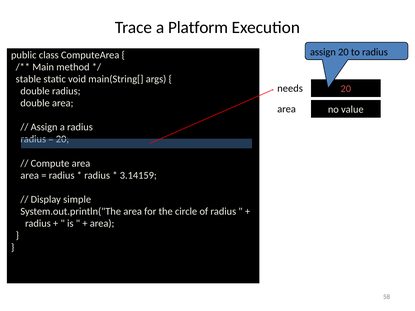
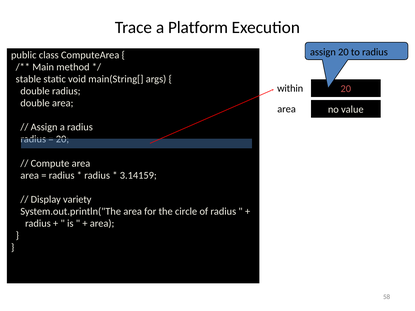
needs: needs -> within (290, 89)
simple: simple -> variety (77, 200)
